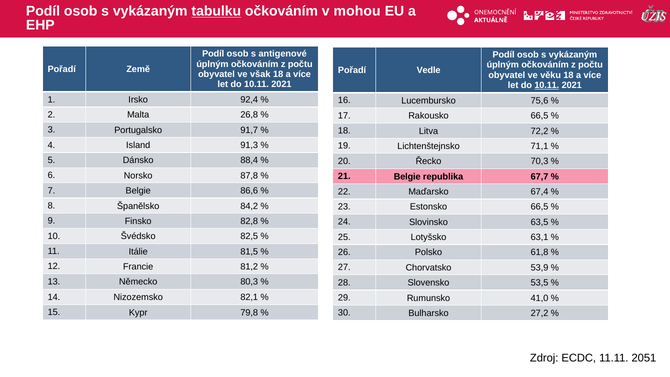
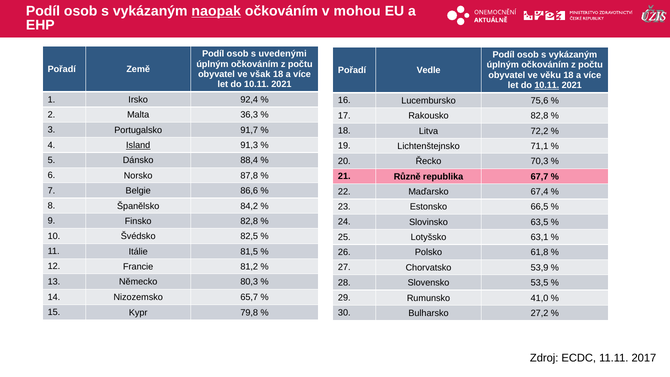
tabulku: tabulku -> naopak (216, 11)
antigenové: antigenové -> uvedenými (283, 54)
26,8: 26,8 -> 36,3 (249, 115)
Rakousko 66,5: 66,5 -> 82,8 (540, 116)
Island underline: none -> present (138, 145)
21 Belgie: Belgie -> Různě (407, 177)
82,1: 82,1 -> 65,7 (249, 297)
2051: 2051 -> 2017 (644, 358)
